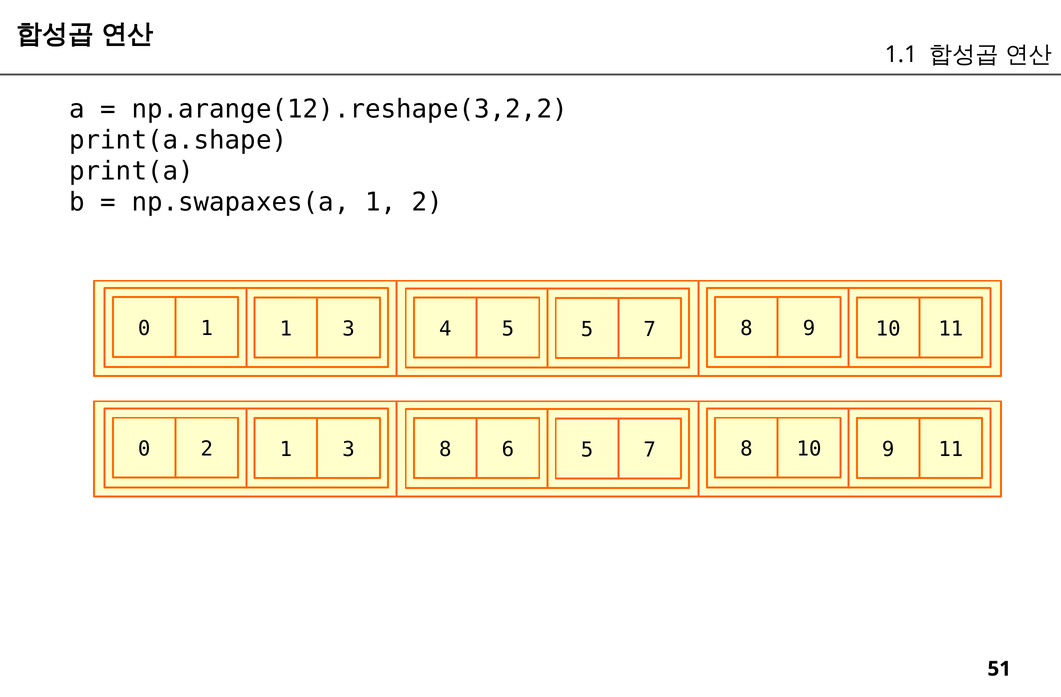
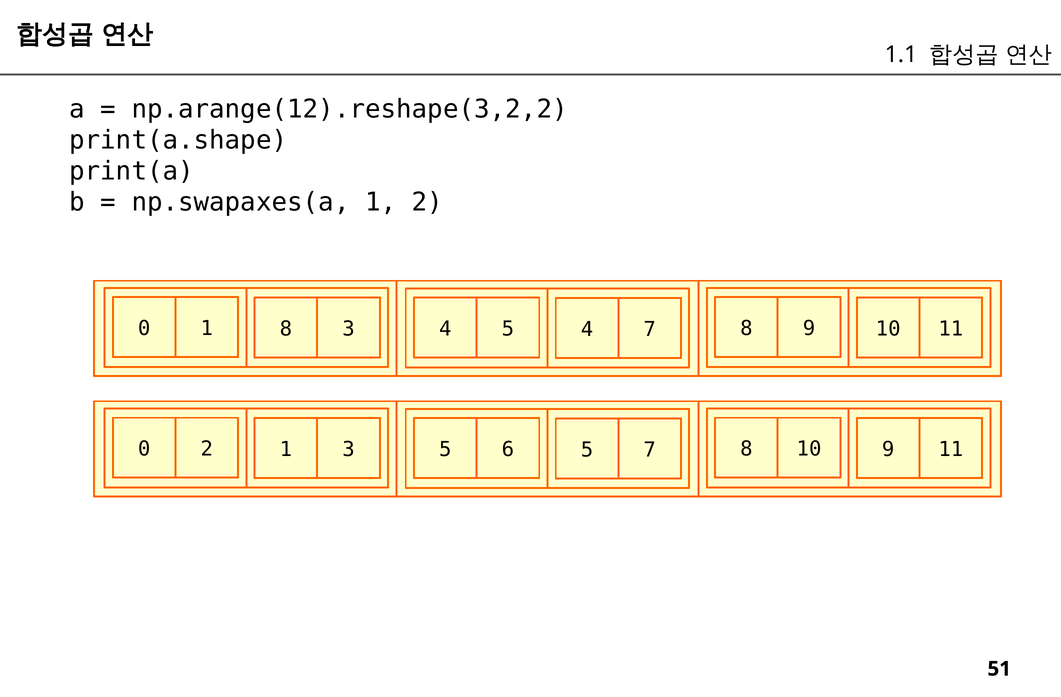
1 1: 1 -> 8 (286, 329)
5 5: 5 -> 4 (587, 329)
3 8: 8 -> 5 (445, 449)
